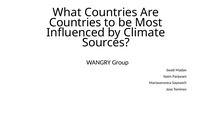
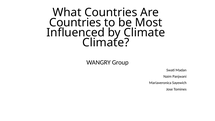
Sources: Sources -> Climate (106, 43)
